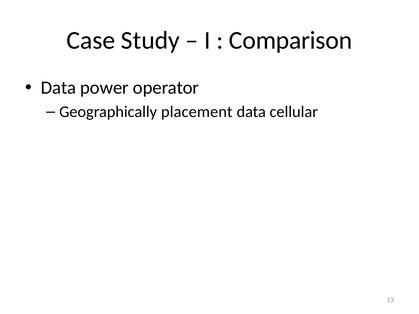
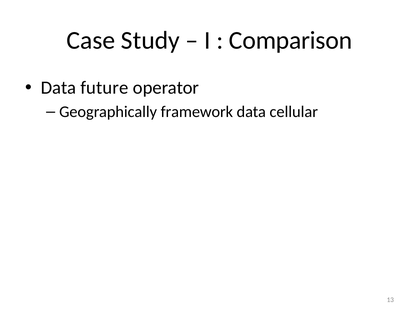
power: power -> future (104, 88)
placement: placement -> framework (197, 112)
